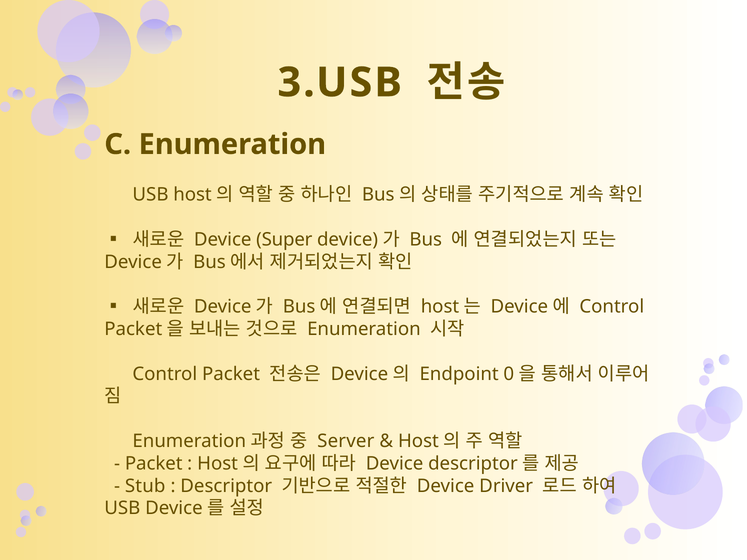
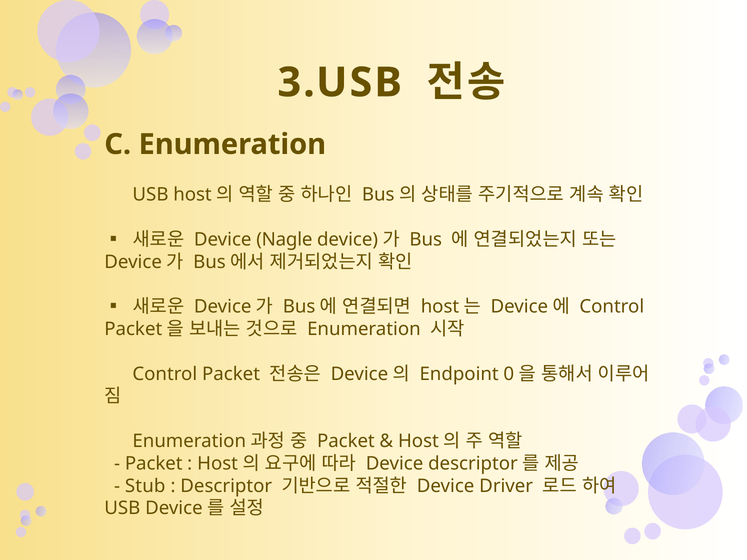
Super: Super -> Nagle (284, 240)
Server: Server -> Packet (346, 441)
